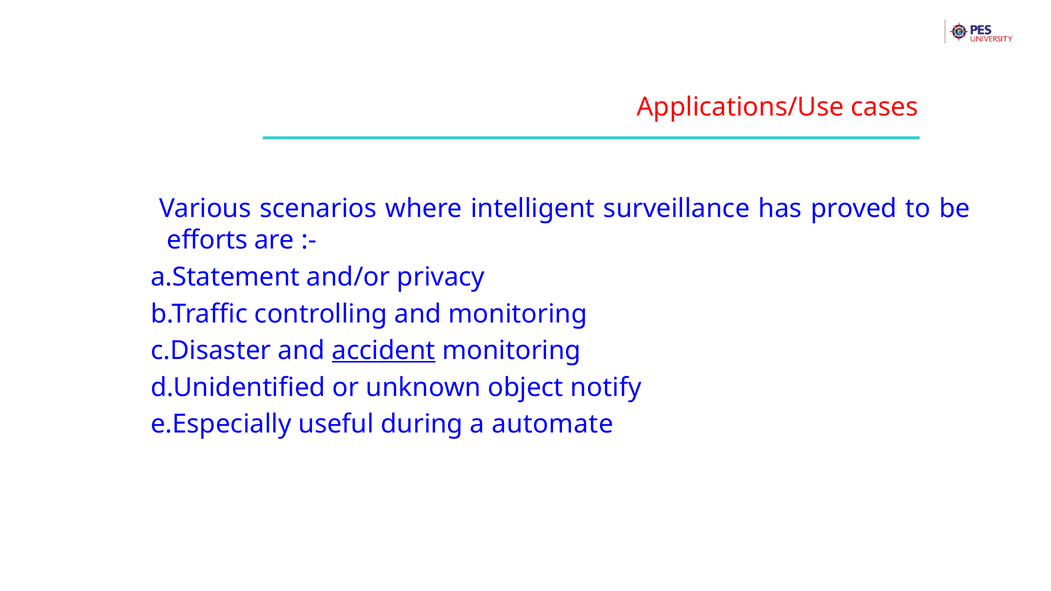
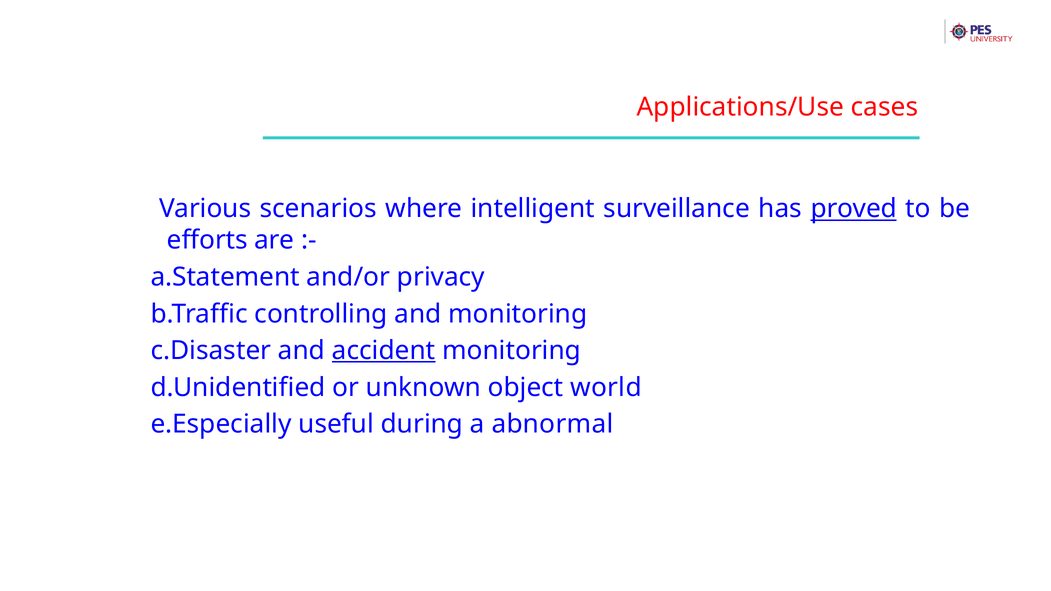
proved underline: none -> present (854, 209)
notify: notify -> world (606, 387)
automate: automate -> abnormal (552, 424)
